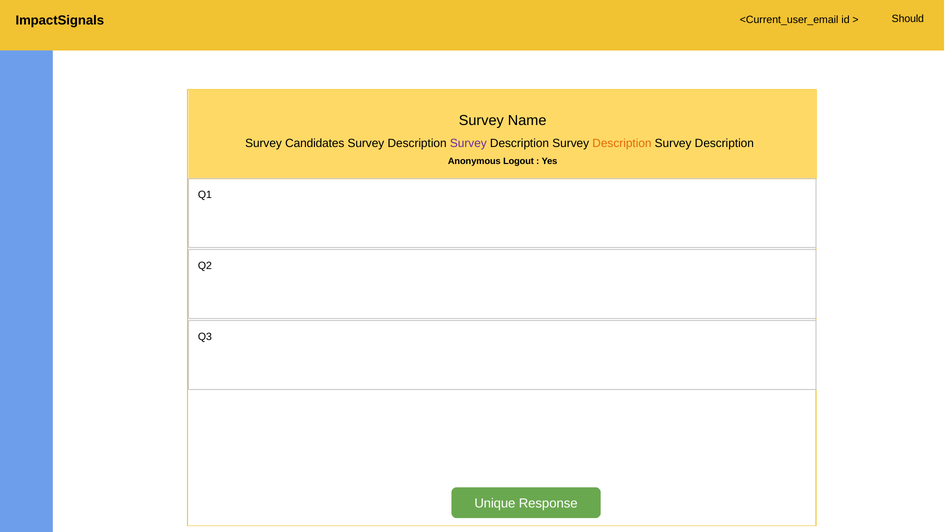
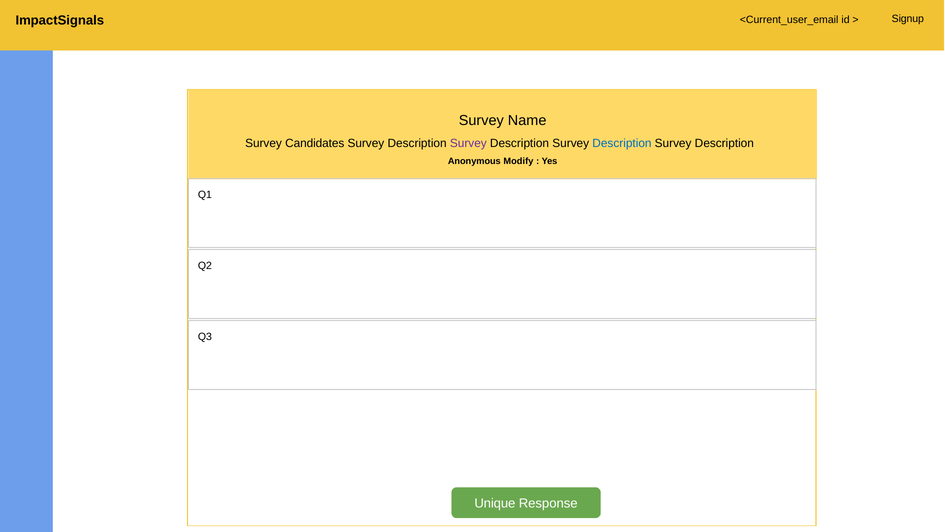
Should: Should -> Signup (908, 19)
Description colour: orange -> blue (622, 143)
Logout: Logout -> Modify (518, 161)
